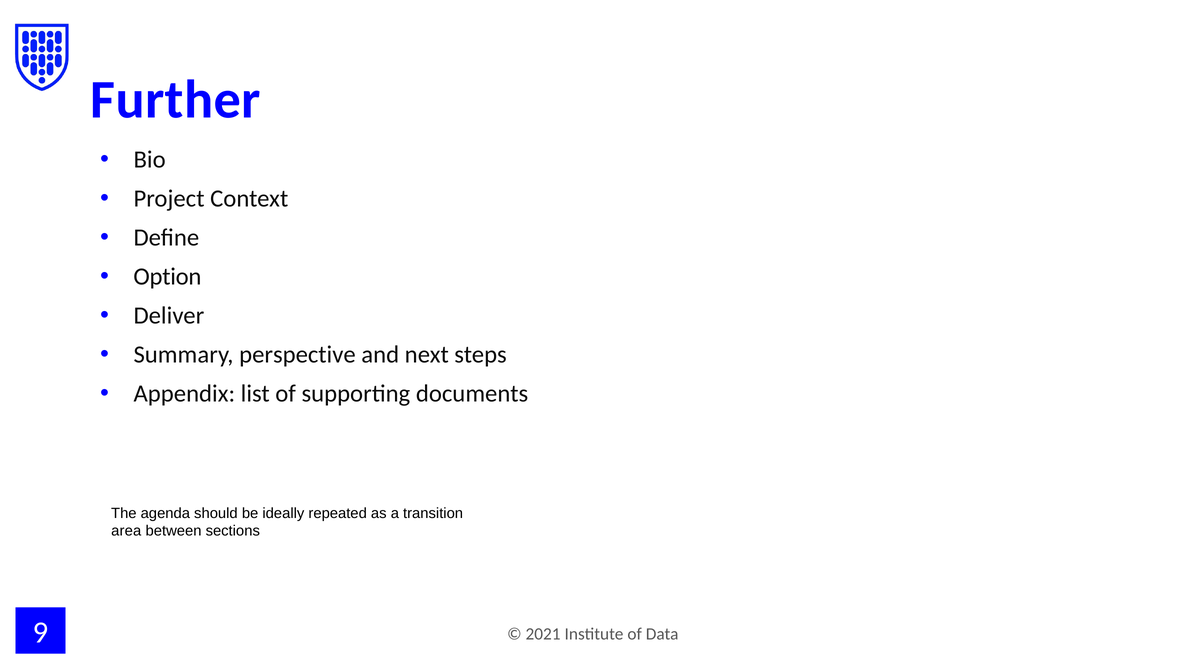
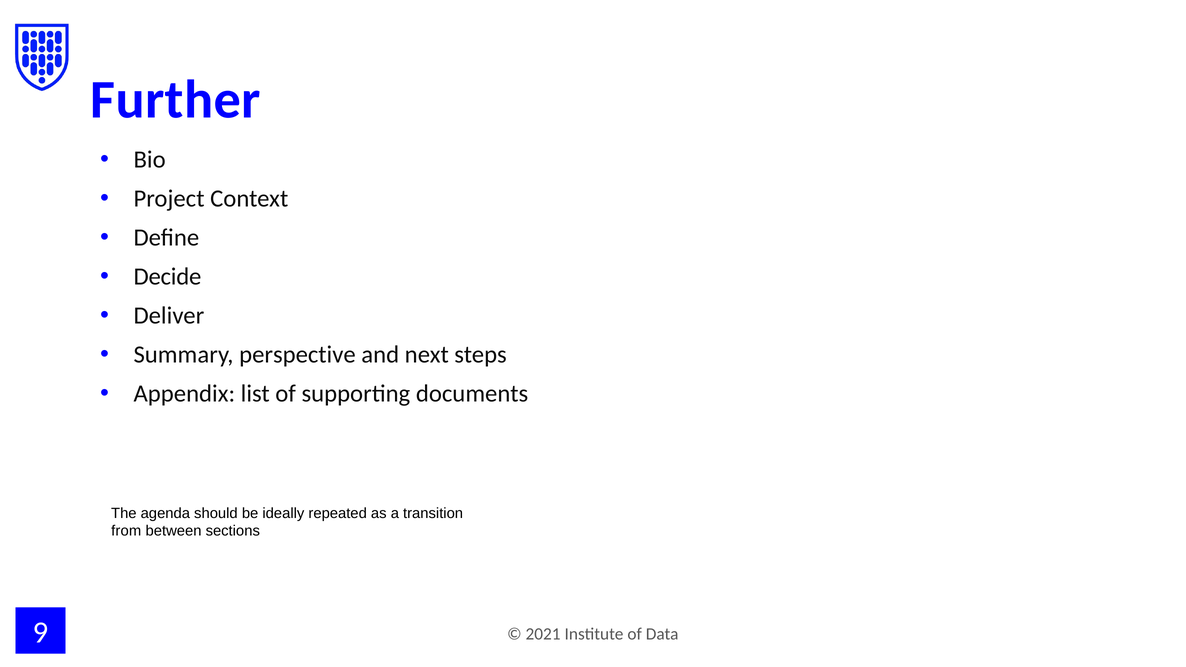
Option: Option -> Decide (167, 277)
area: area -> from (126, 531)
